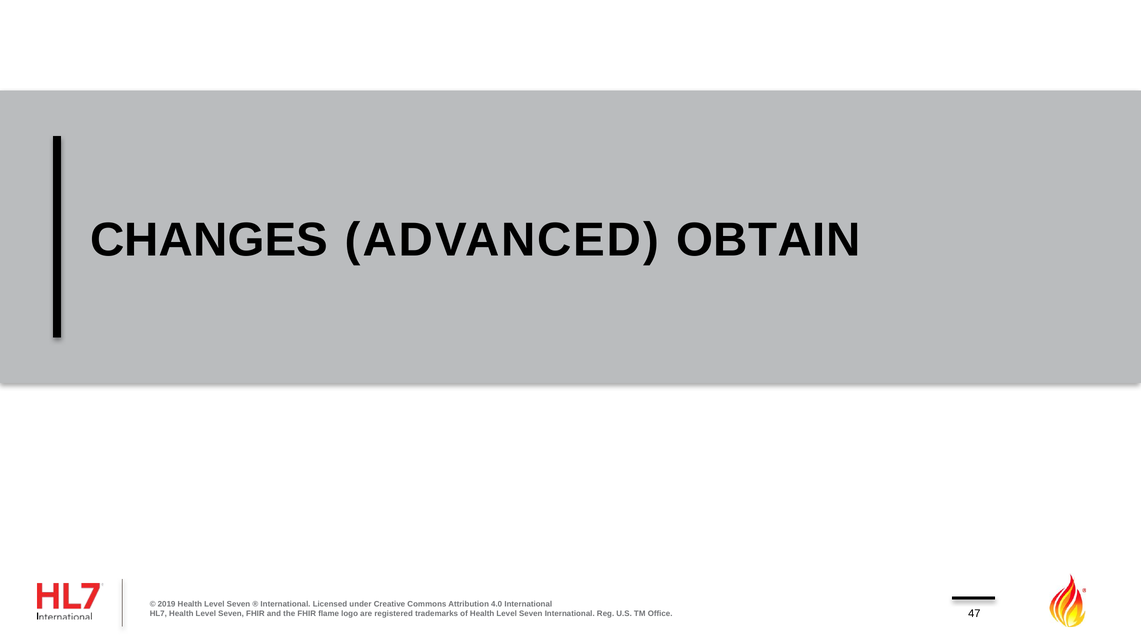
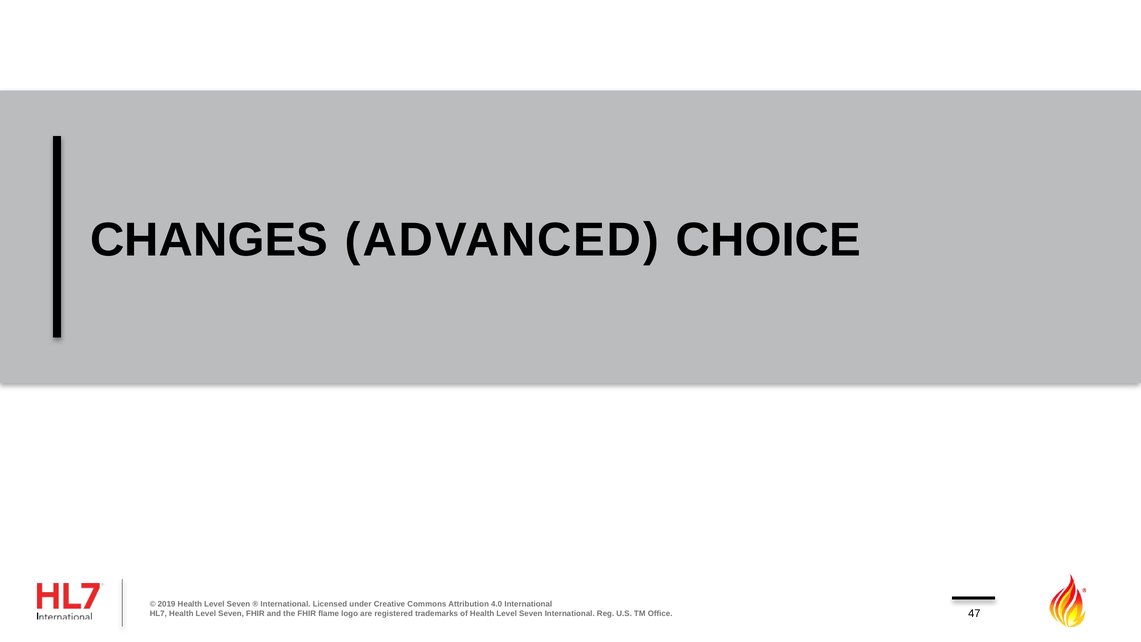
OBTAIN: OBTAIN -> CHOICE (768, 240)
